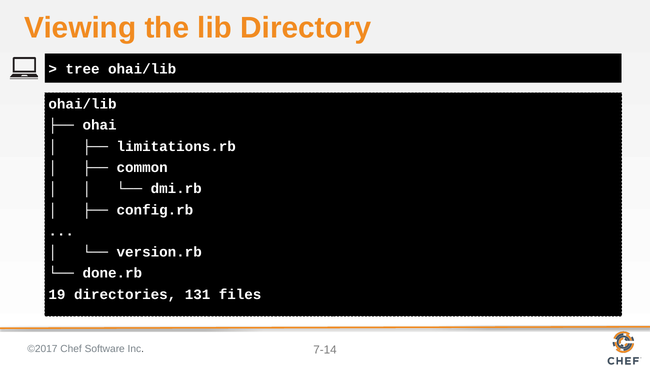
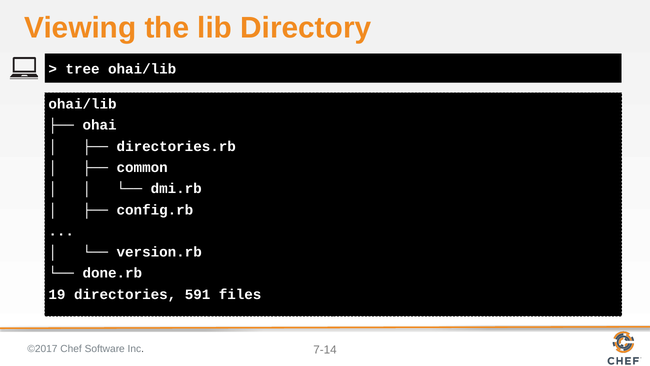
limitations.rb: limitations.rb -> directories.rb (176, 146)
131: 131 -> 591 (198, 294)
